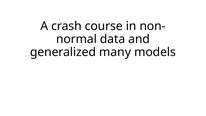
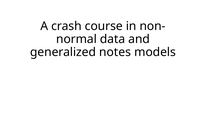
many: many -> notes (115, 52)
